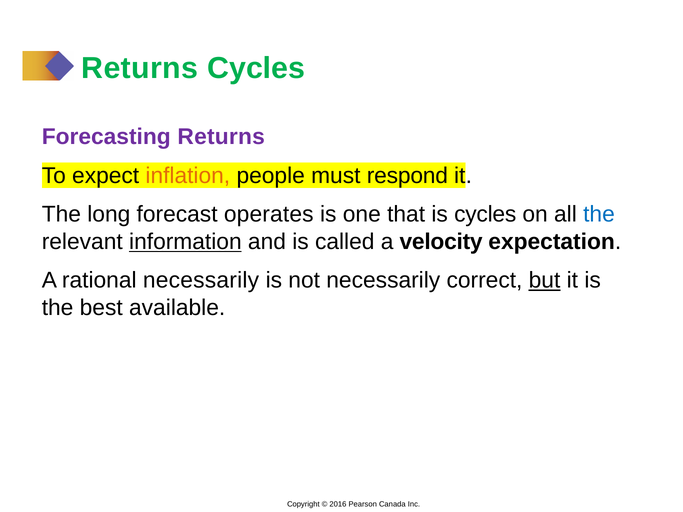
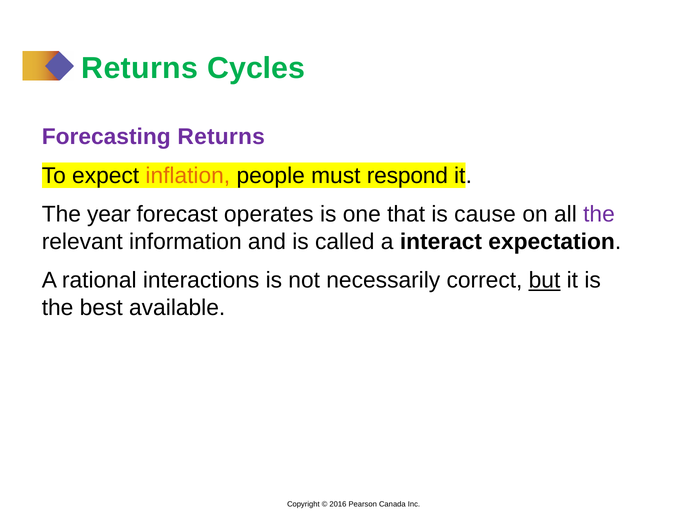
long: long -> year (109, 214)
is cycles: cycles -> cause (485, 214)
the colour: blue -> purple (599, 214)
information underline: present -> none (185, 242)
velocity: velocity -> interact (441, 242)
rational necessarily: necessarily -> interactions (201, 281)
